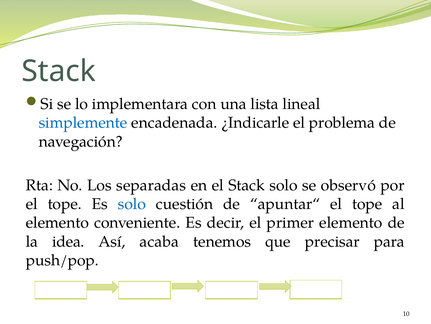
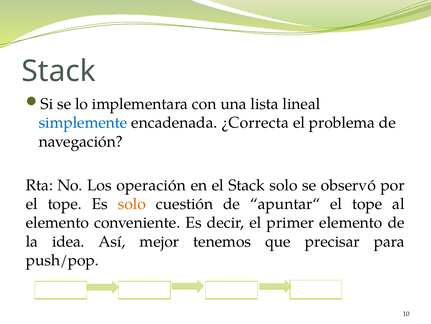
¿Indicarle: ¿Indicarle -> ¿Correcta (255, 123)
separadas: separadas -> operación (151, 185)
solo colour: blue -> orange (132, 204)
acaba: acaba -> mejor (159, 241)
